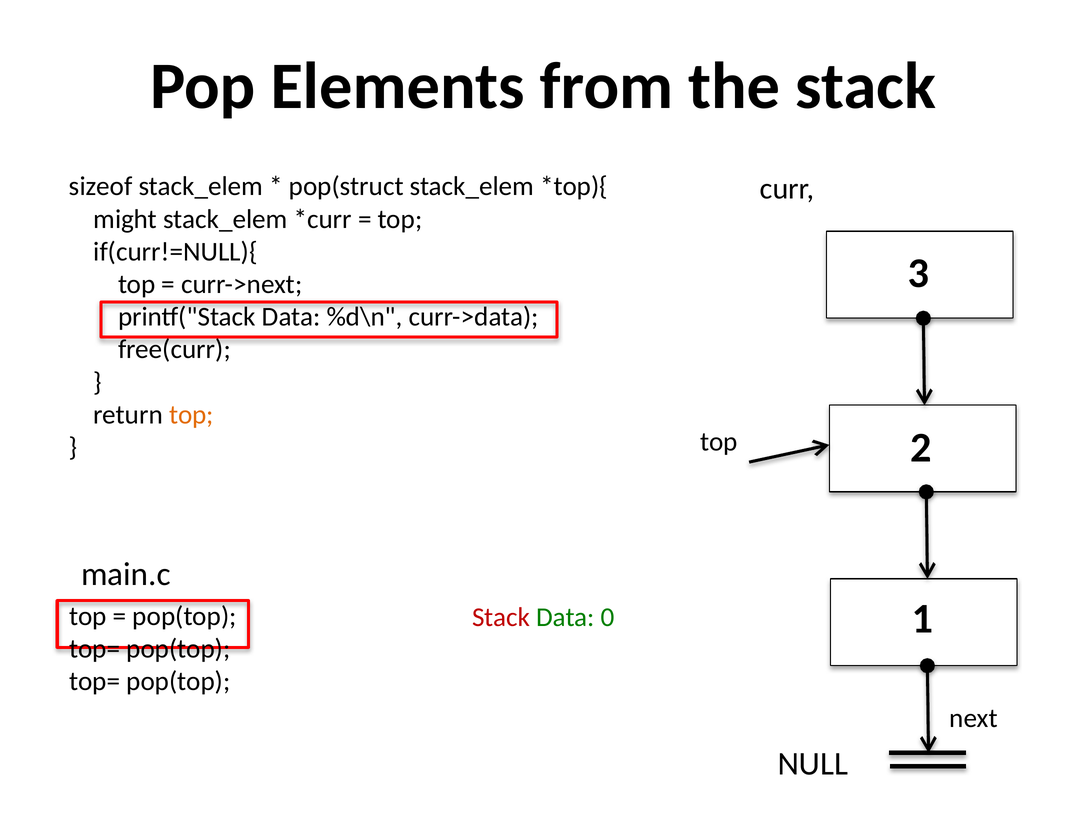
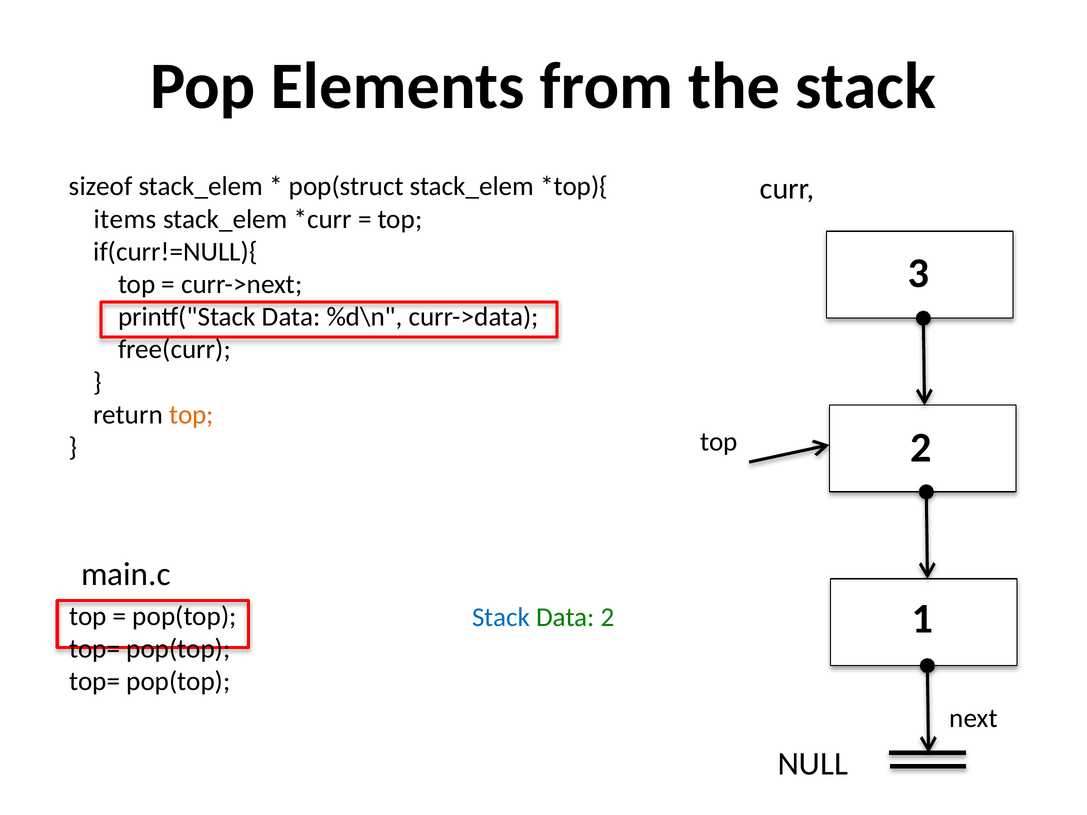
might: might -> items (125, 219)
Stack colour: red -> blue (501, 617)
Data 0: 0 -> 2 (608, 617)
